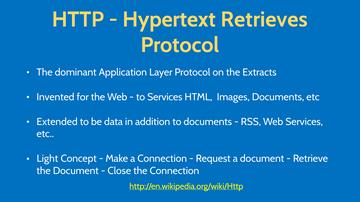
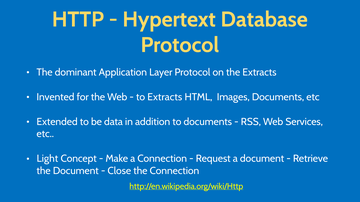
Retrieves: Retrieves -> Database (264, 19)
to Services: Services -> Extracts (165, 97)
